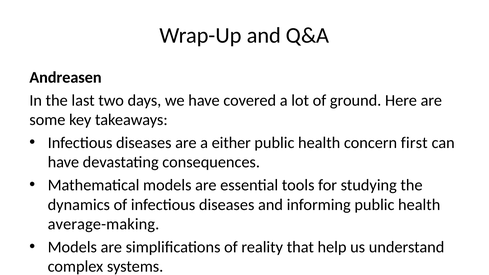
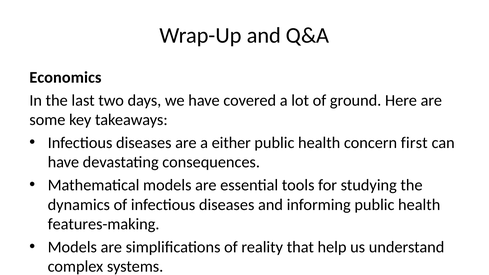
Andreasen: Andreasen -> Economics (65, 78)
average-making: average-making -> features-making (104, 224)
